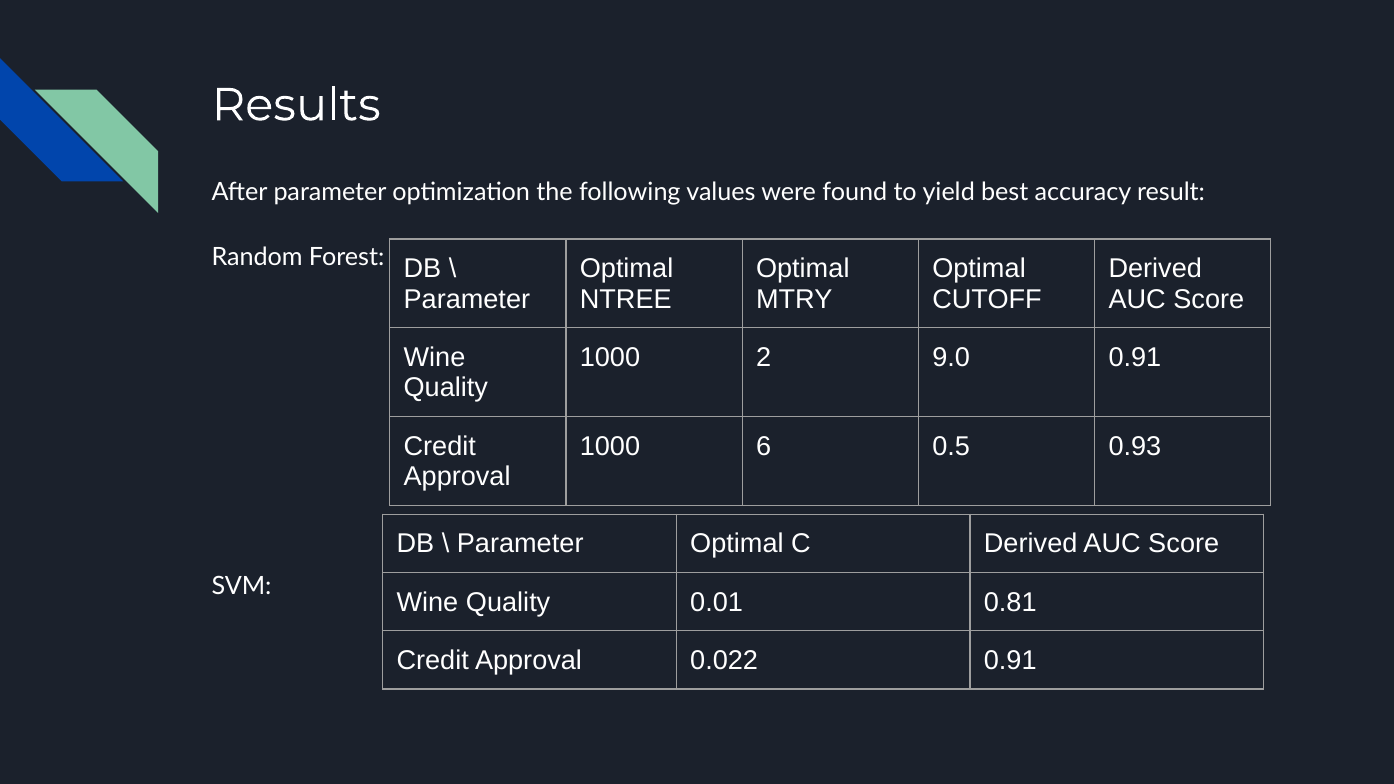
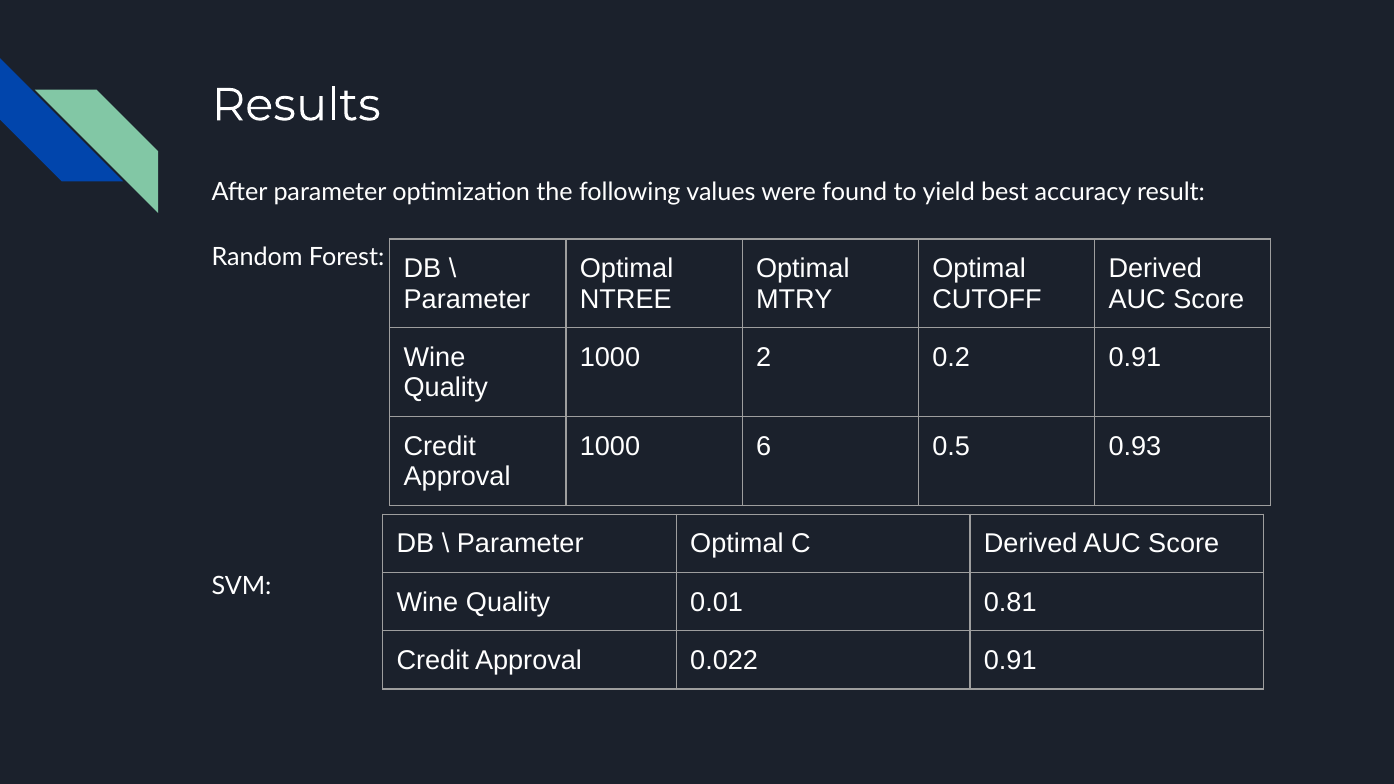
9.0: 9.0 -> 0.2 (951, 357)
